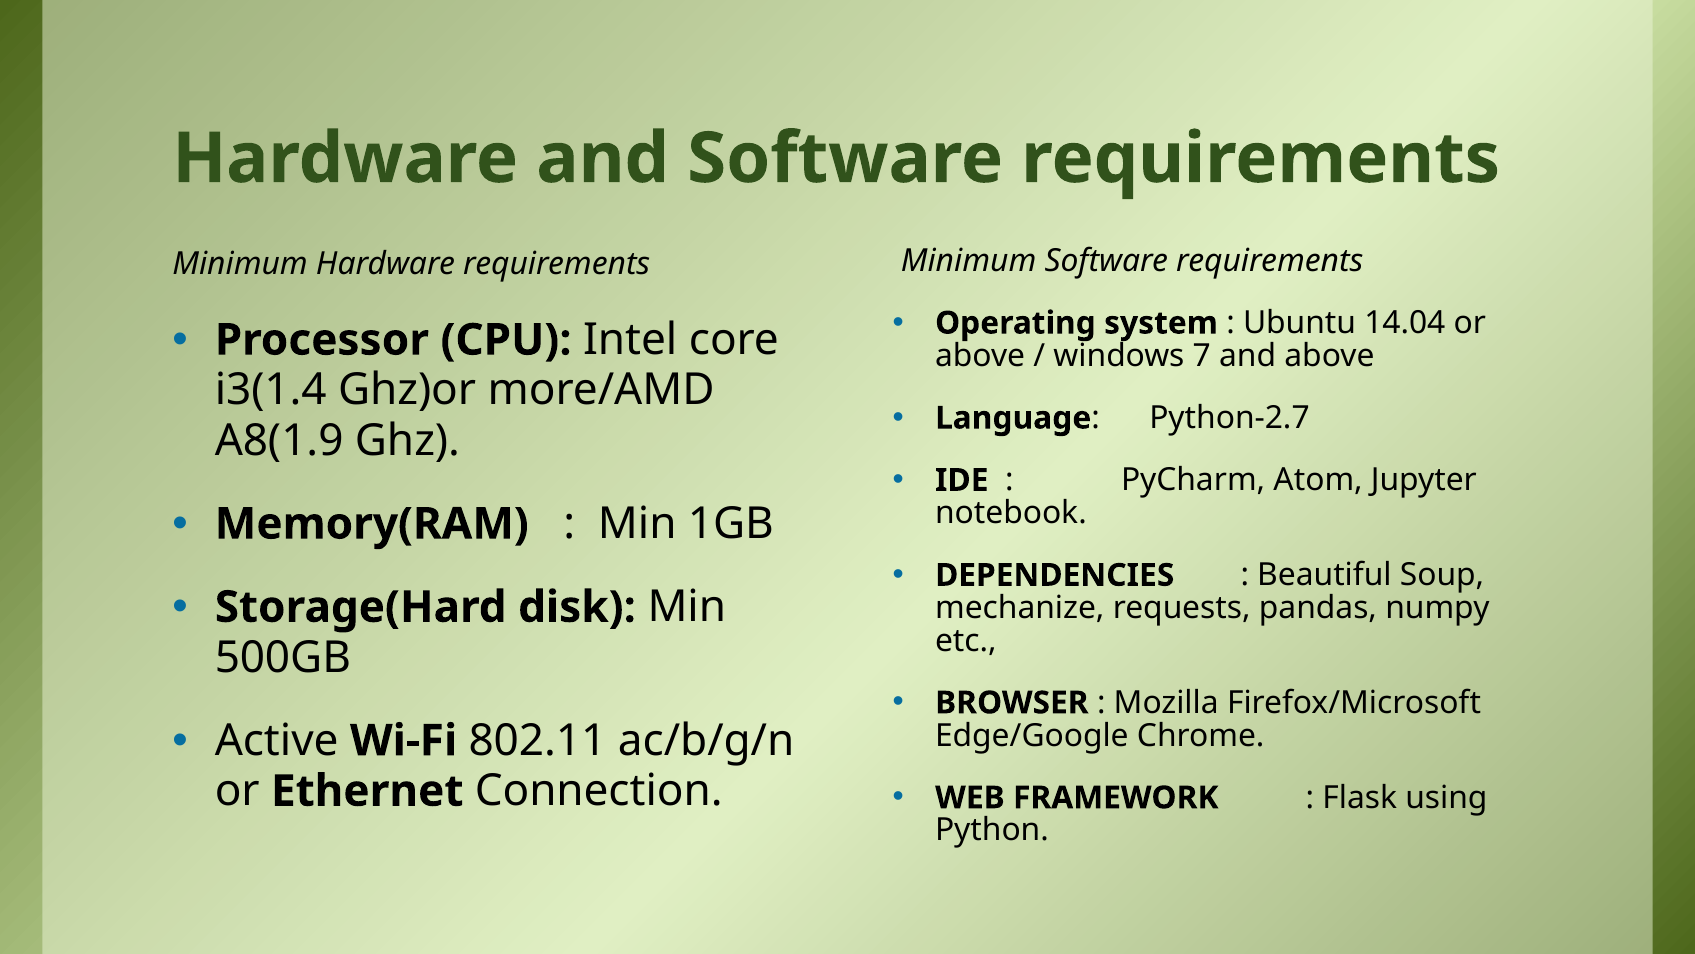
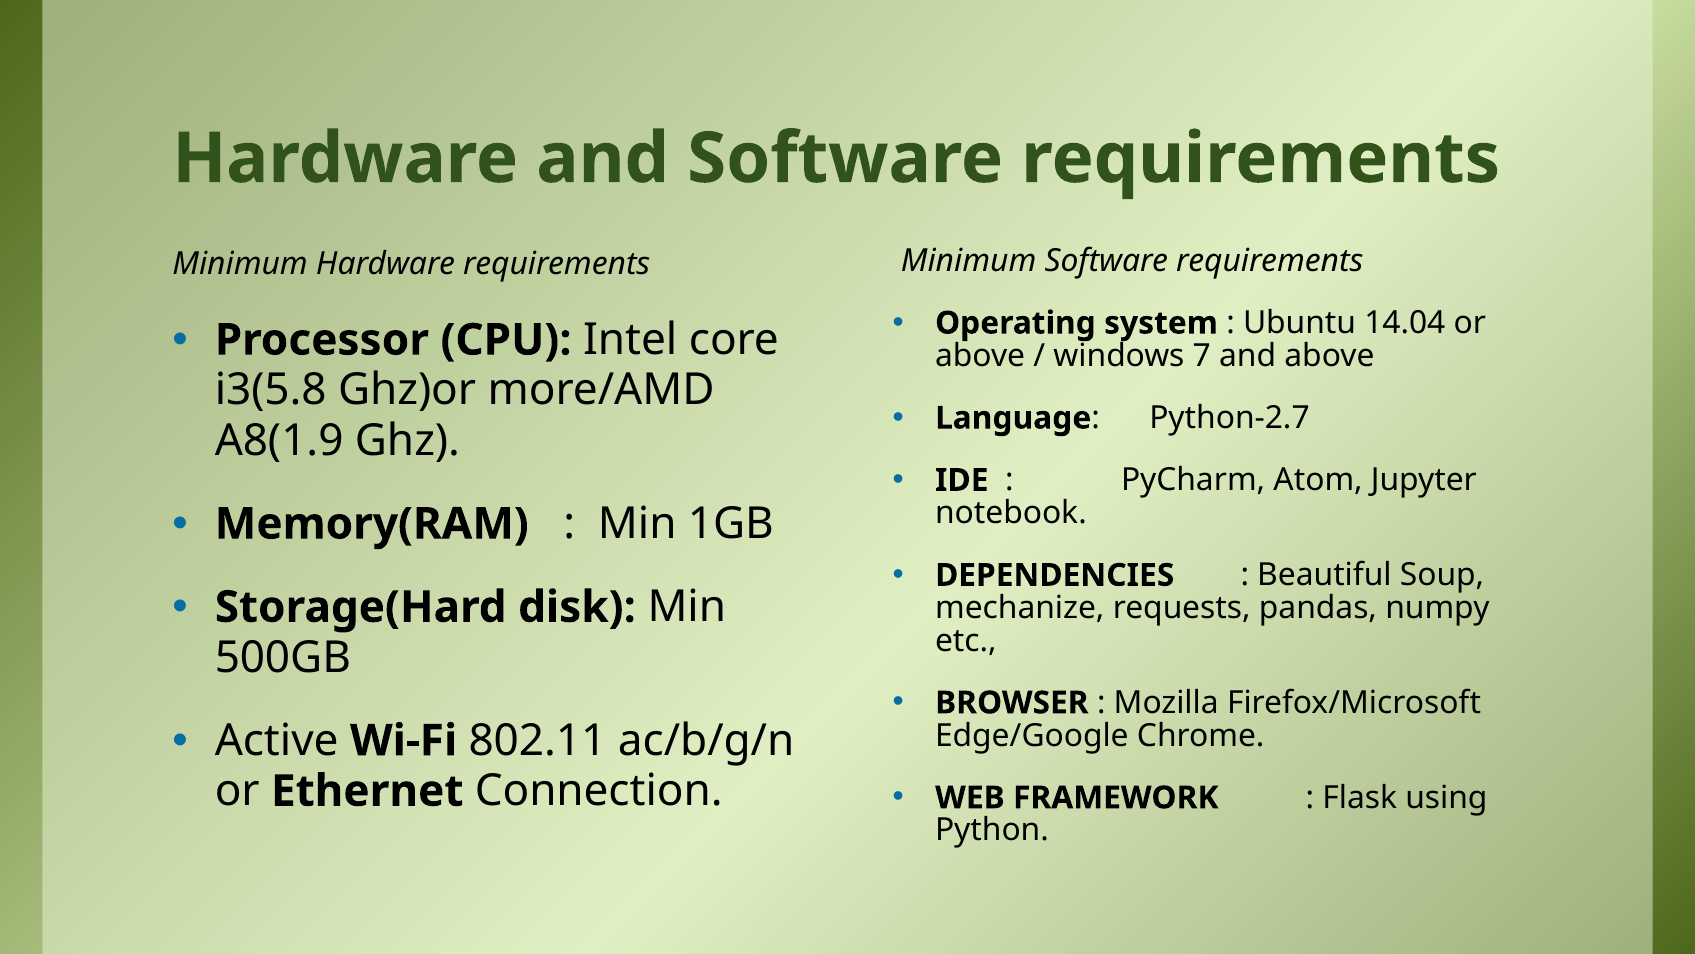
i3(1.4: i3(1.4 -> i3(5.8 (271, 390)
